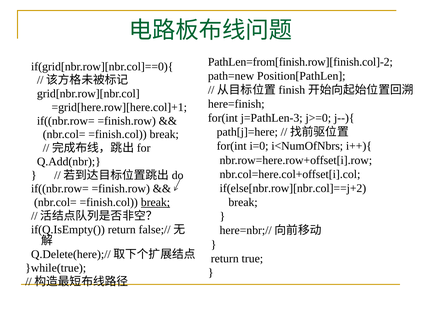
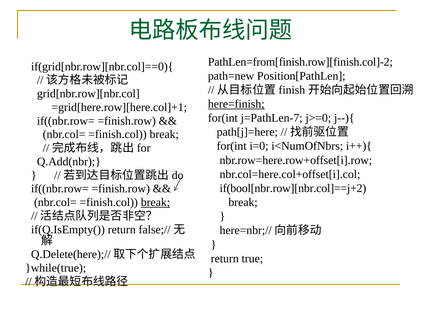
here=finish underline: none -> present (236, 104)
j=PathLen-3: j=PathLen-3 -> j=PathLen-7 (272, 118)
if(else[nbr.row][nbr.col]==j+2: if(else[nbr.row][nbr.col]==j+2 -> if(bool[nbr.row][nbr.col]==j+2 (293, 188)
